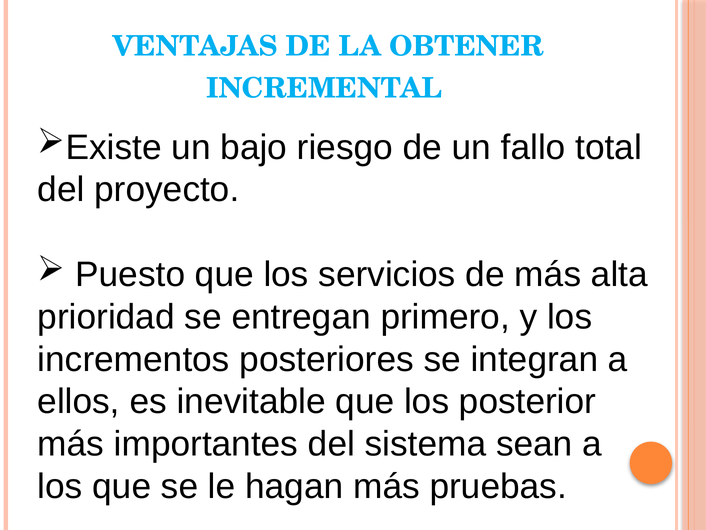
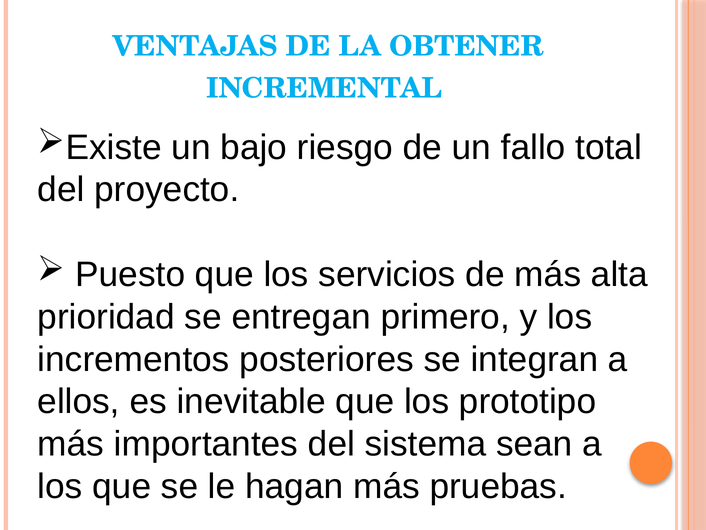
posterior: posterior -> prototipo (528, 401)
